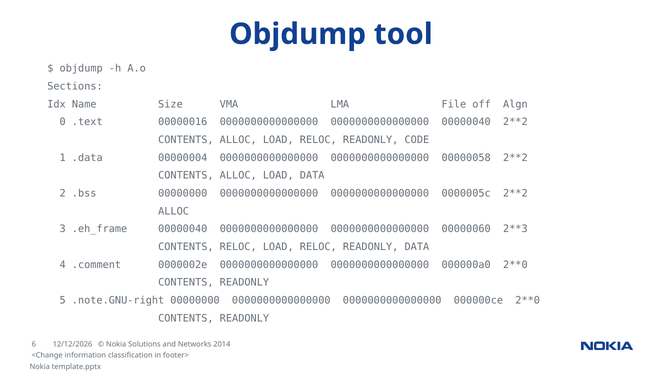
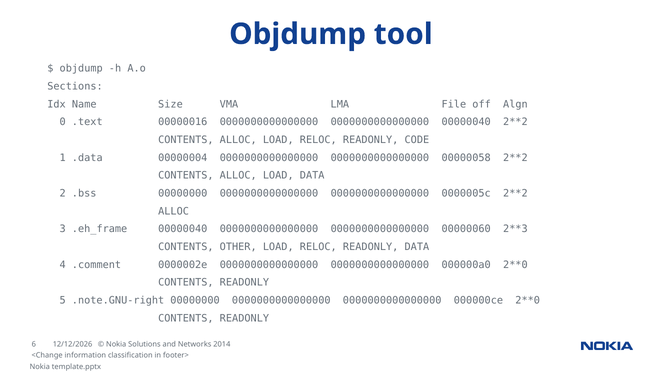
CONTENTS RELOC: RELOC -> OTHER (238, 247)
